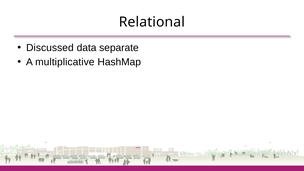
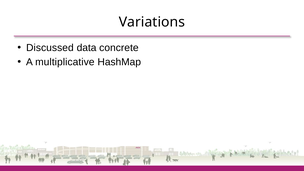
Relational: Relational -> Variations (152, 22)
separate: separate -> concrete (119, 48)
